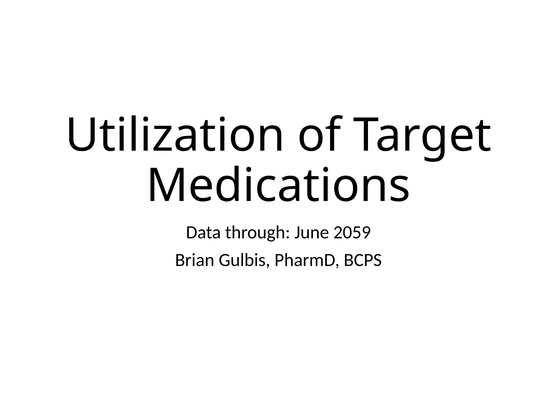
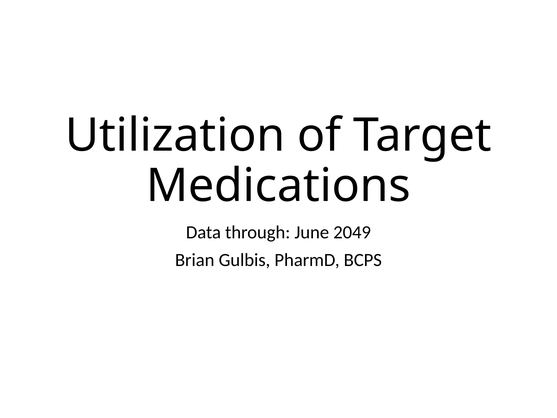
2059: 2059 -> 2049 (352, 232)
